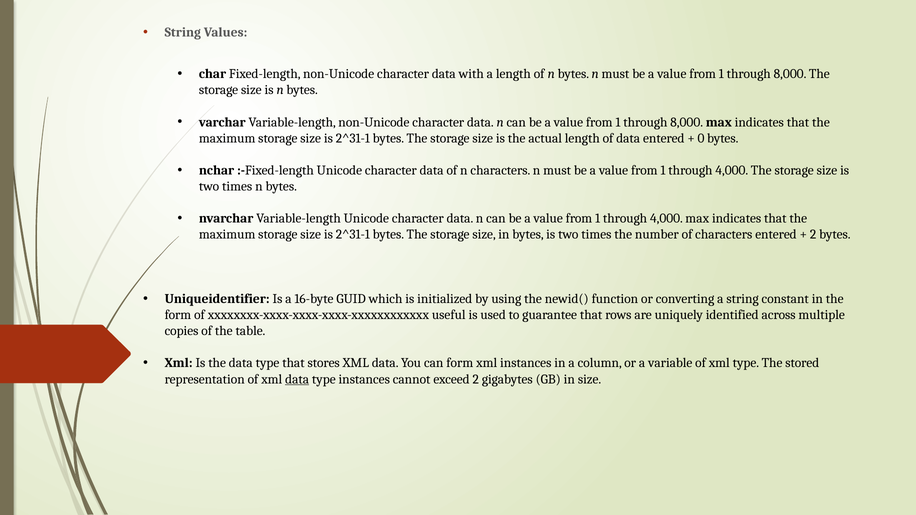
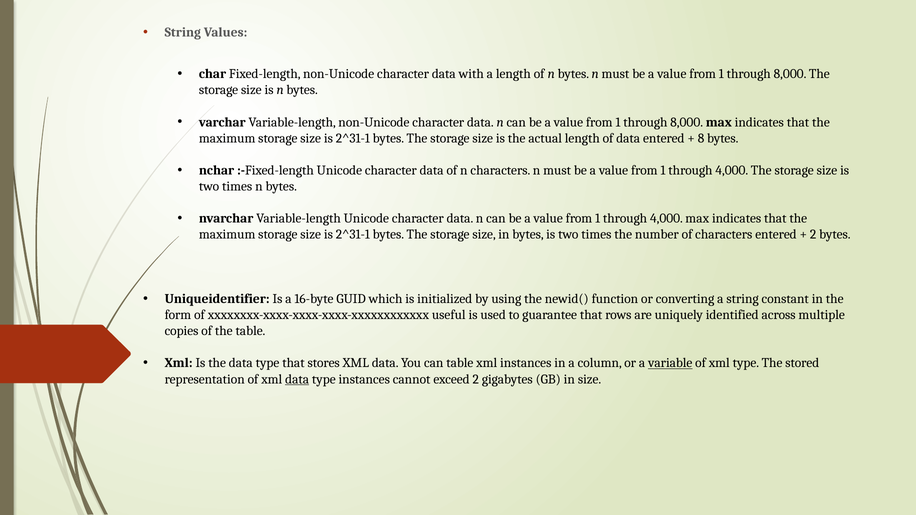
0: 0 -> 8 (701, 138)
can form: form -> table (460, 363)
variable underline: none -> present (670, 363)
